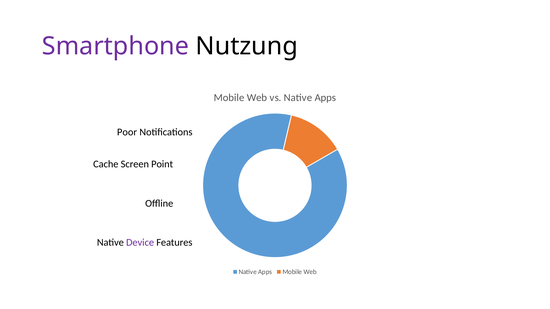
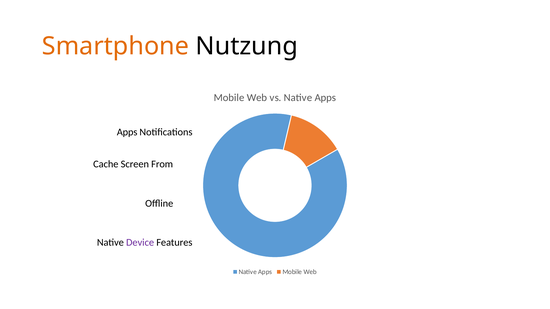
Smartphone colour: purple -> orange (115, 46)
Poor: Poor -> Apps (127, 132)
Point: Point -> From (162, 164)
